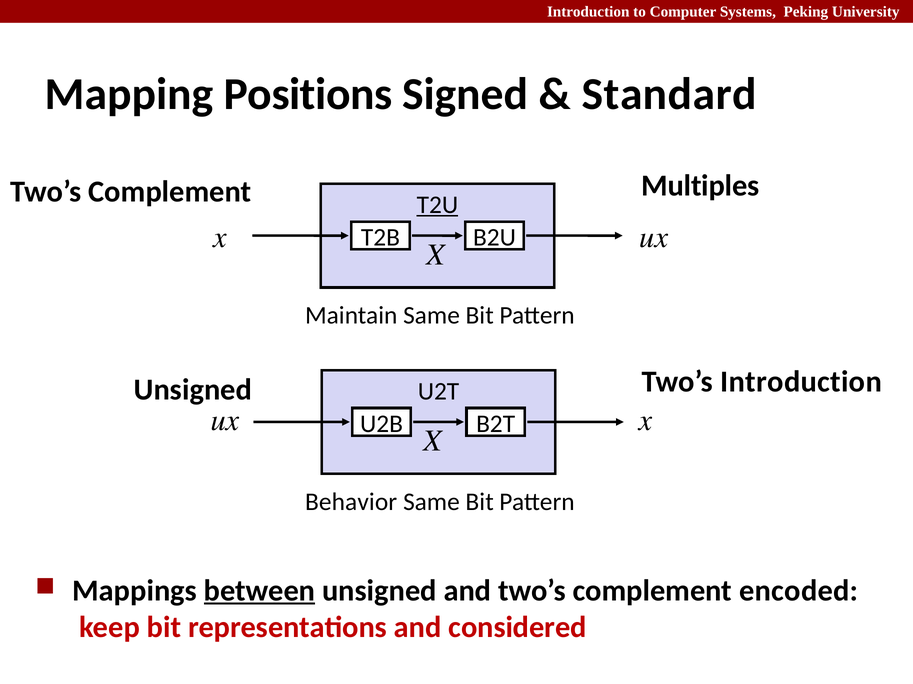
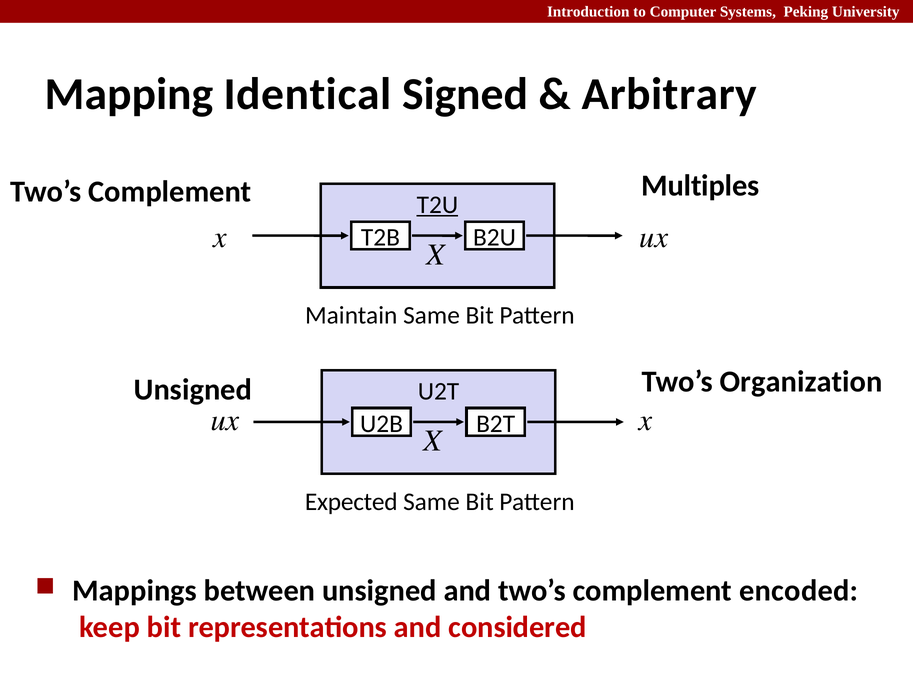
Positions: Positions -> Identical (307, 94)
Standard: Standard -> Arbitrary (669, 94)
Two’s Introduction: Introduction -> Organization (801, 382)
Behavior: Behavior -> Expected (351, 503)
between underline: present -> none (260, 591)
